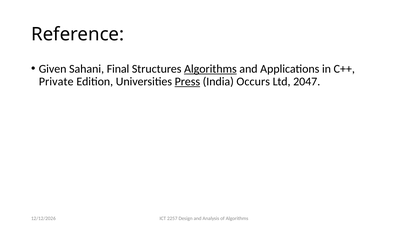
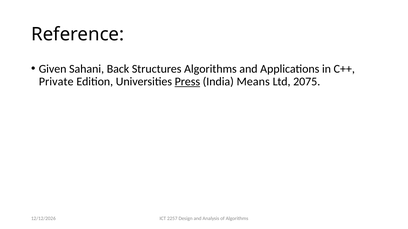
Final: Final -> Back (118, 69)
Algorithms underline: present -> none (210, 69)
Occurs: Occurs -> Means (253, 82)
2047: 2047 -> 2075 (307, 82)
